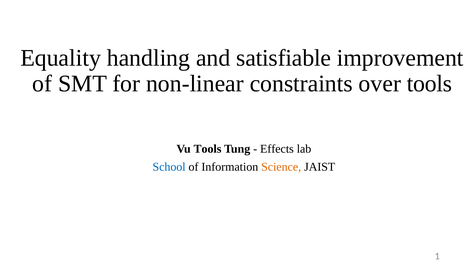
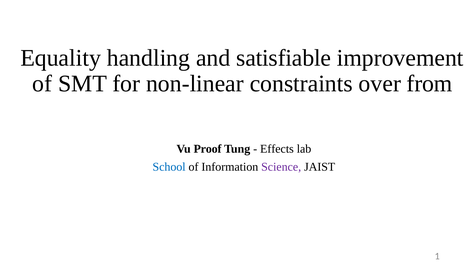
over tools: tools -> from (429, 84)
Vu Tools: Tools -> Proof (208, 149)
Science colour: orange -> purple (281, 167)
